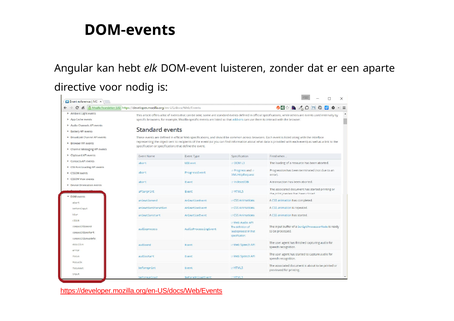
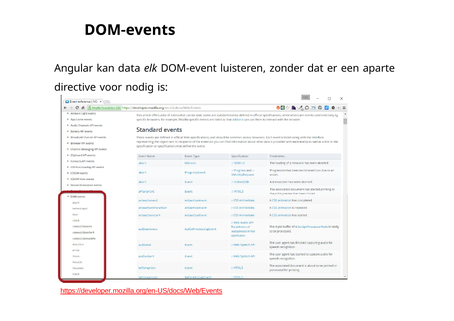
hebt: hebt -> data (129, 69)
